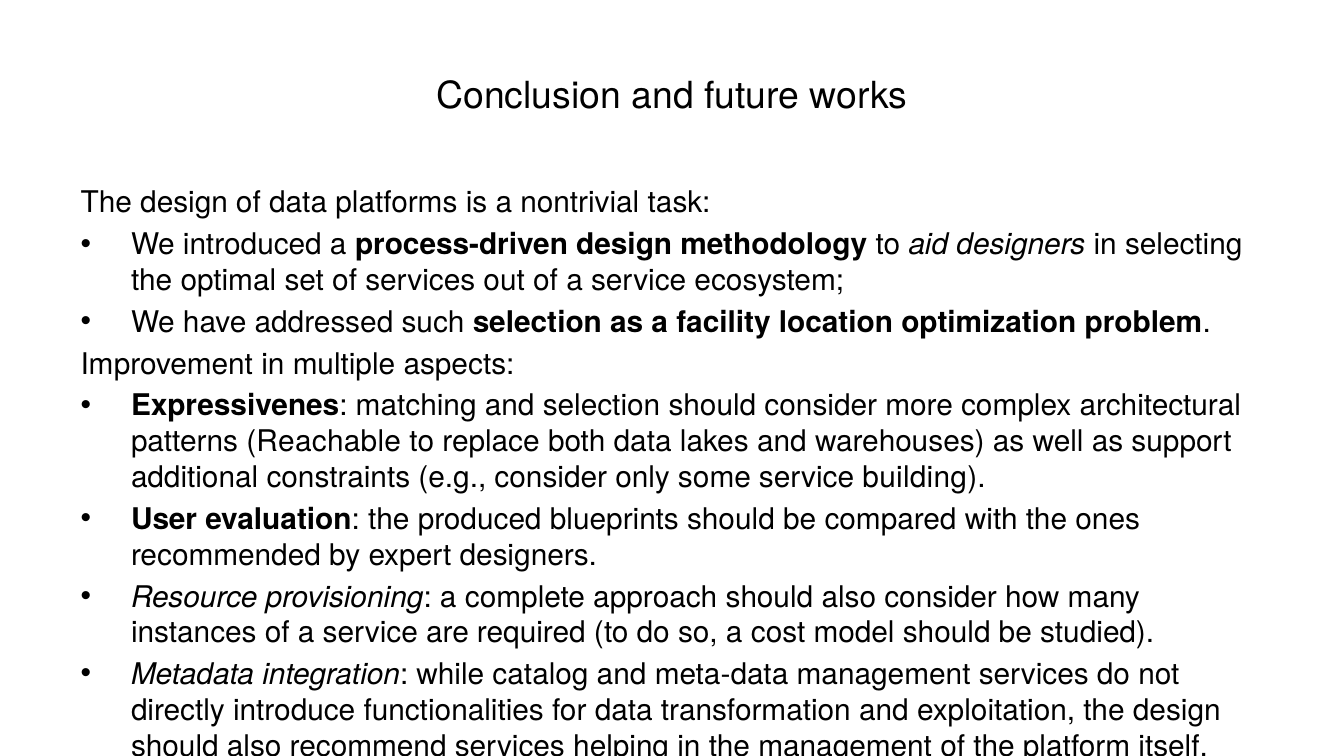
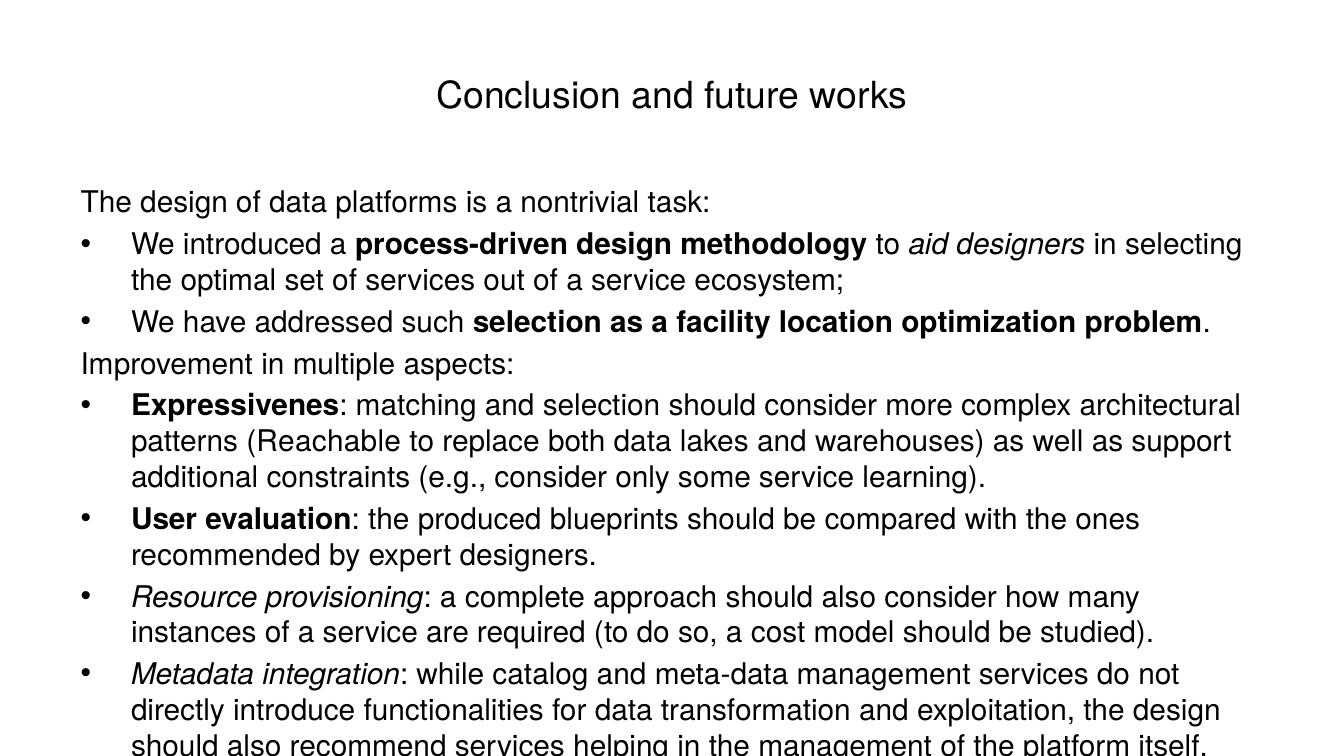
building: building -> learning (924, 478)
